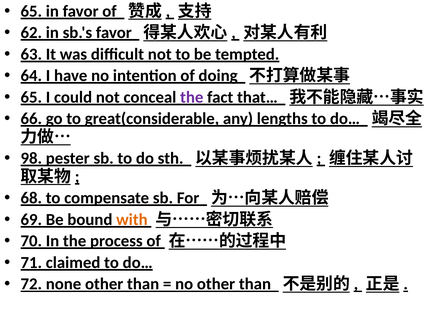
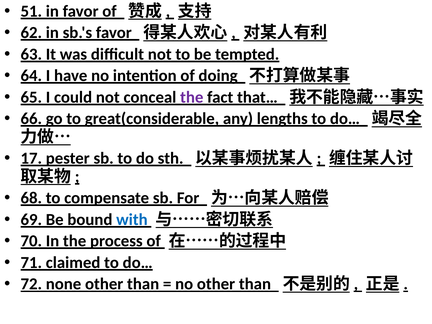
65: 65 -> 51 (31, 11)
98: 98 -> 17 (31, 158)
with colour: orange -> blue (132, 220)
